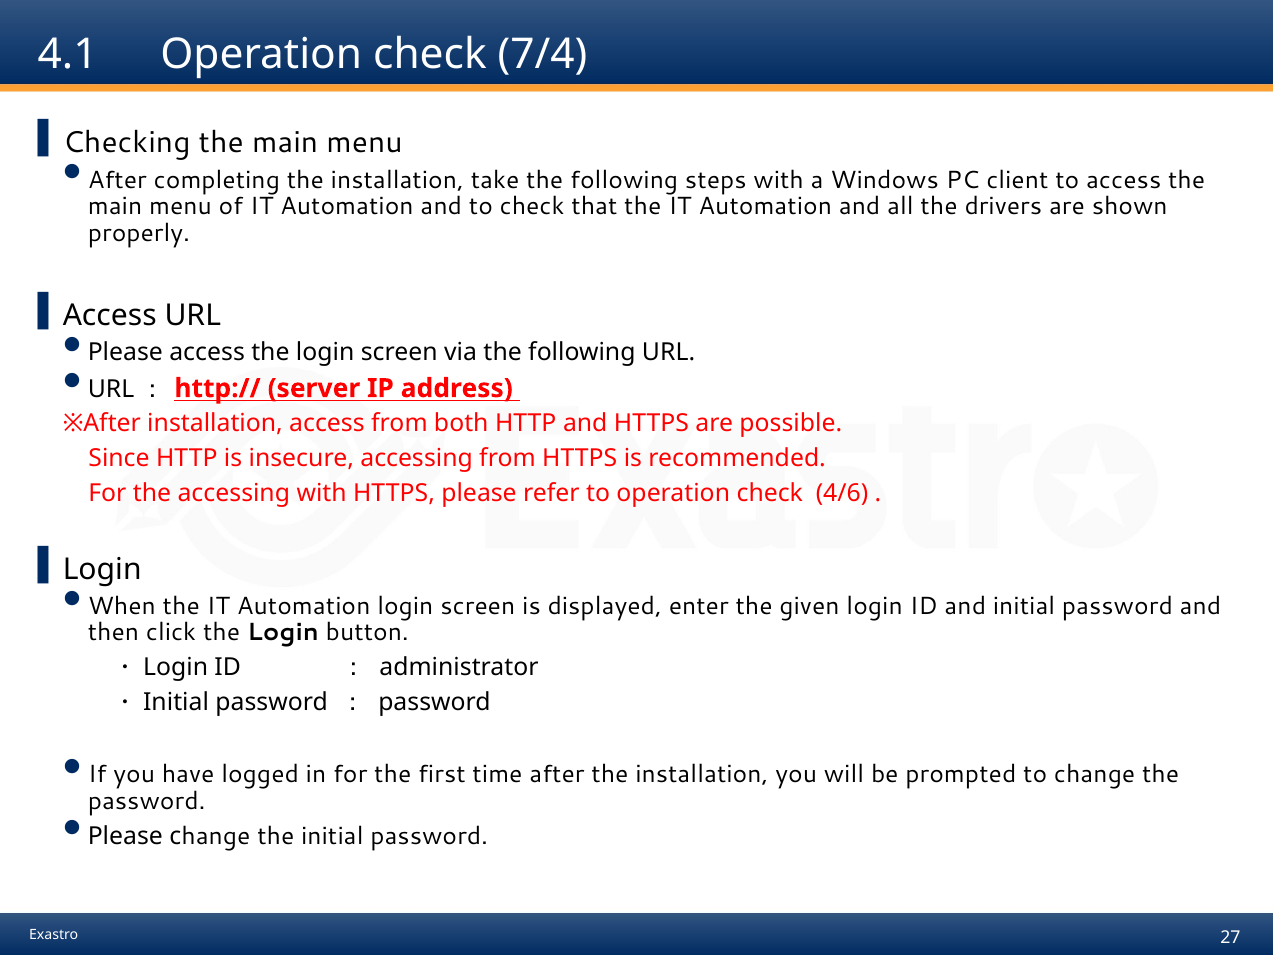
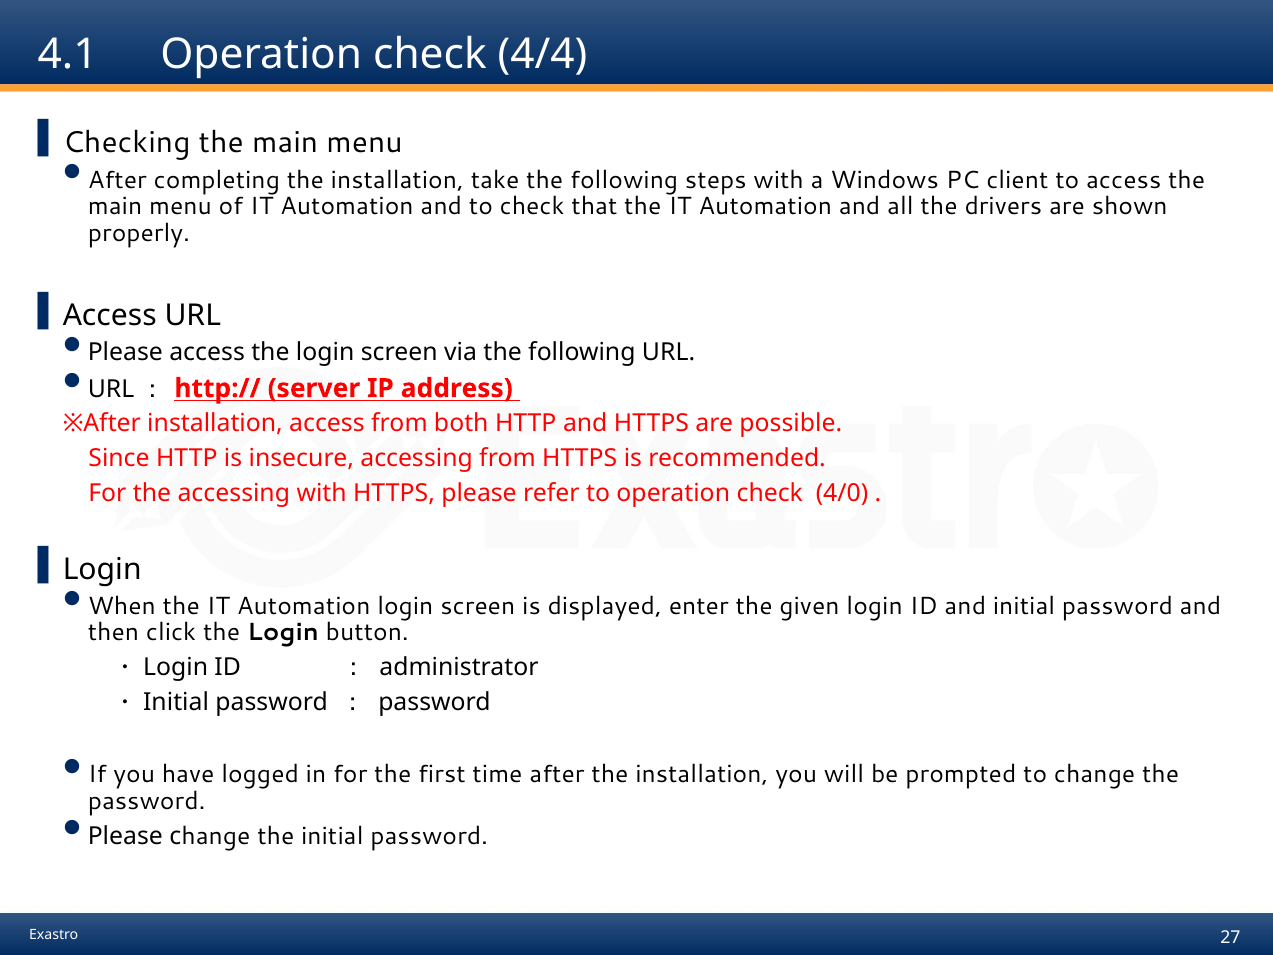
7/4: 7/4 -> 4/4 (543, 54)
4/6: 4/6 -> 4/0 (842, 493)
